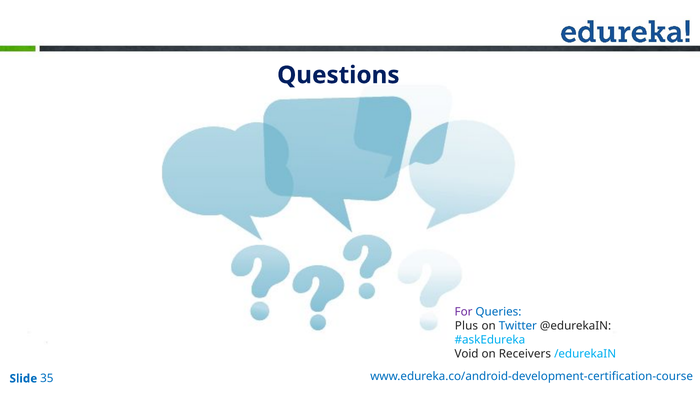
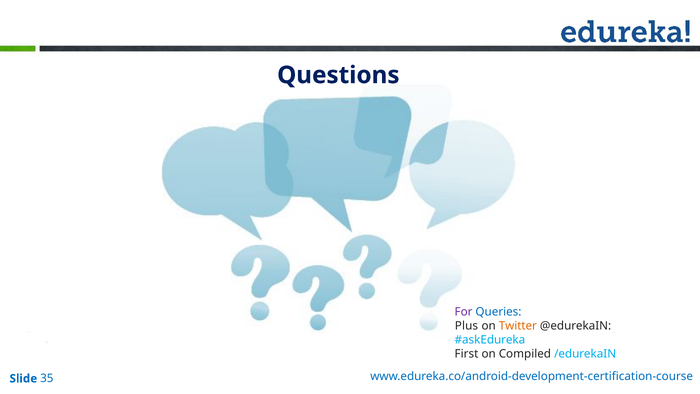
Twitter colour: blue -> orange (518, 326)
Void: Void -> First (466, 354)
Receivers: Receivers -> Compiled (525, 354)
